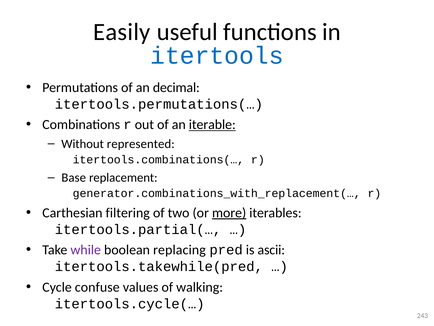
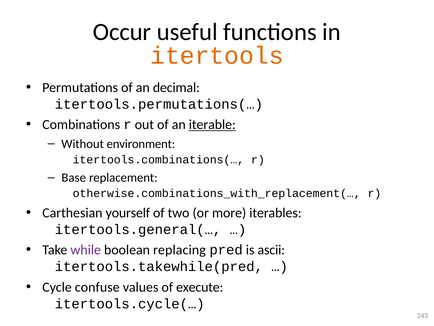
Easily: Easily -> Occur (122, 32)
itertools colour: blue -> orange (217, 56)
represented: represented -> environment (141, 144)
generator.combinations_with_replacement(…: generator.combinations_with_replacement(… -> otherwise.combinations_with_replacement(… (217, 193)
filtering: filtering -> yourself (128, 213)
more underline: present -> none (229, 213)
itertools.partial(…: itertools.partial(… -> itertools.general(… (138, 229)
walking: walking -> execute (200, 287)
